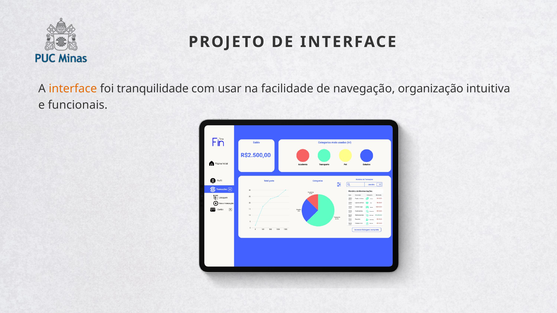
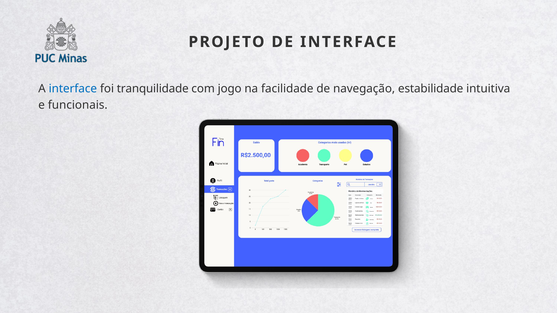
interface colour: orange -> blue (73, 89)
usar: usar -> jogo (230, 89)
organização: organização -> estabilidade (431, 89)
